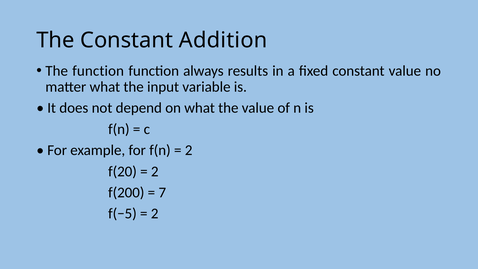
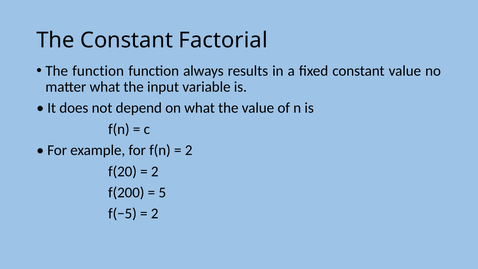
Addition: Addition -> Factorial (223, 40)
7: 7 -> 5 (162, 192)
